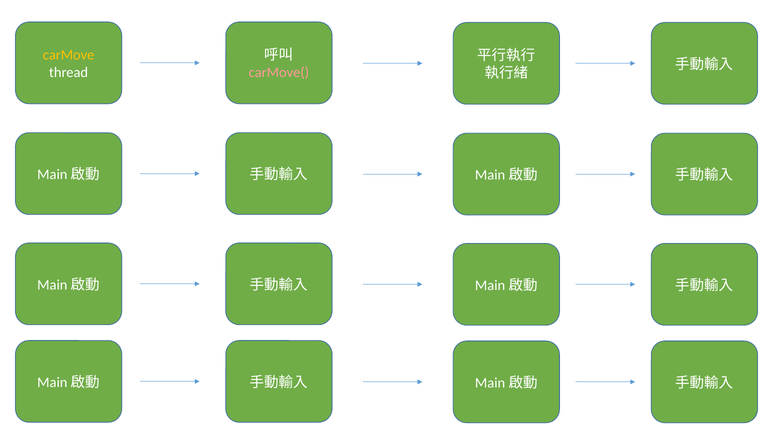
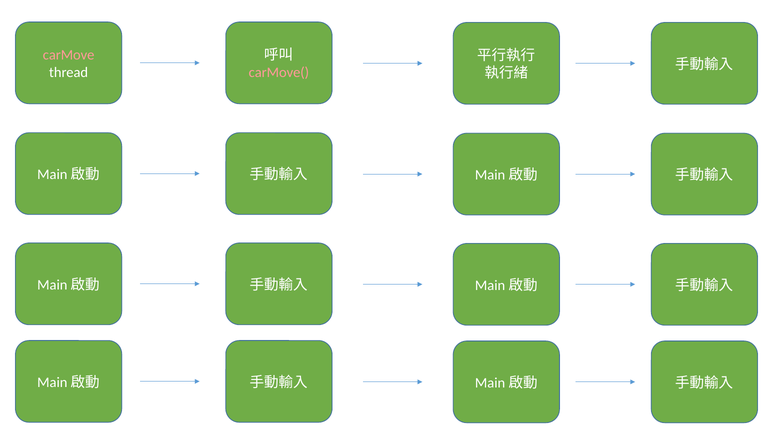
carMove colour: yellow -> pink (69, 55)
